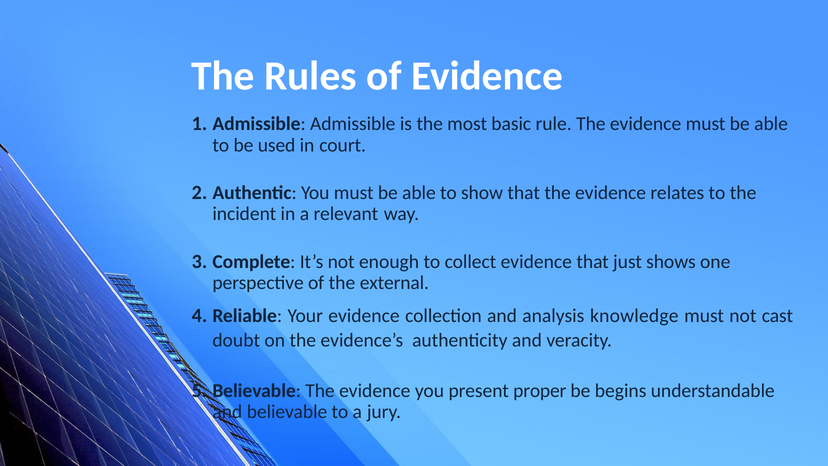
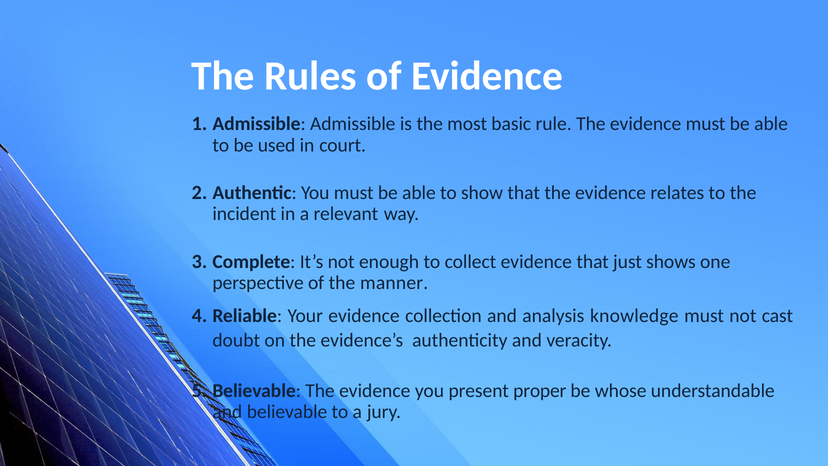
external: external -> manner (394, 283)
begins: begins -> whose (621, 390)
